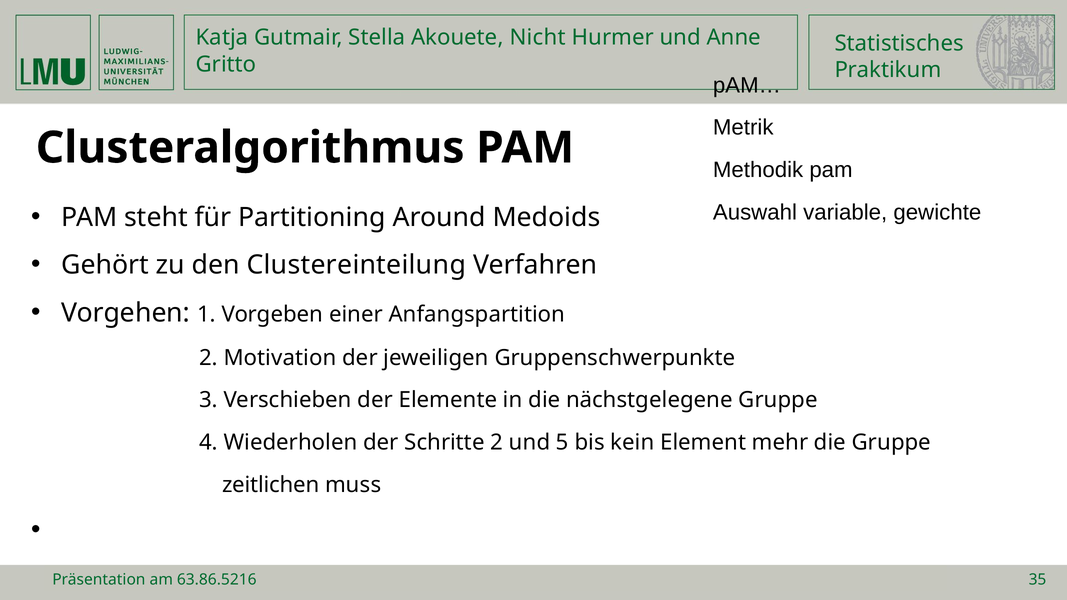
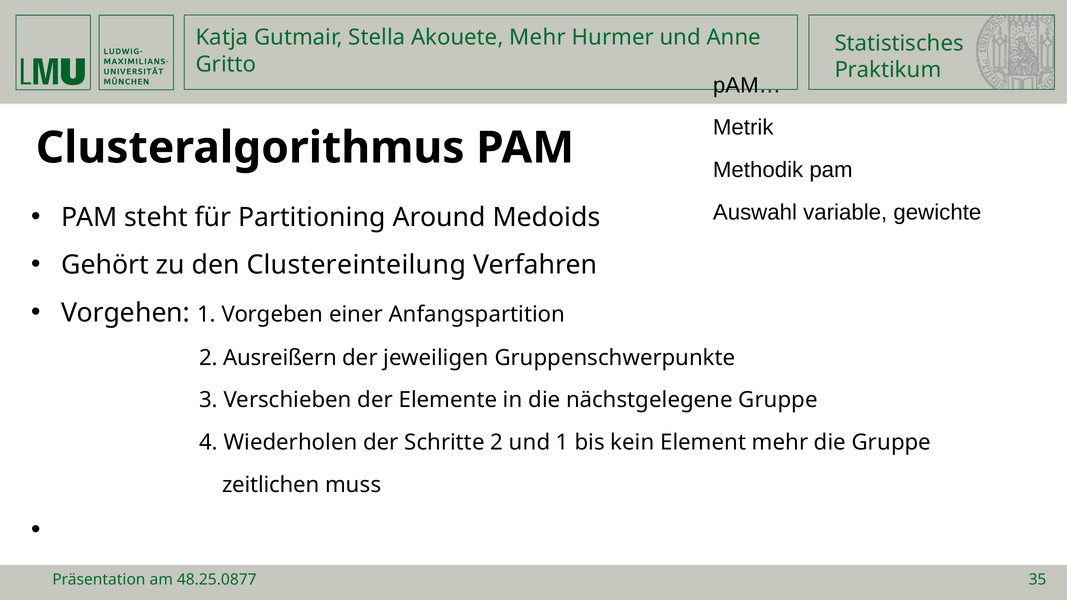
Akouete Nicht: Nicht -> Mehr (538, 38)
Motivation: Motivation -> Ausreißern (280, 358)
und 5: 5 -> 1 (562, 443)
63.86.5216: 63.86.5216 -> 48.25.0877 (217, 580)
